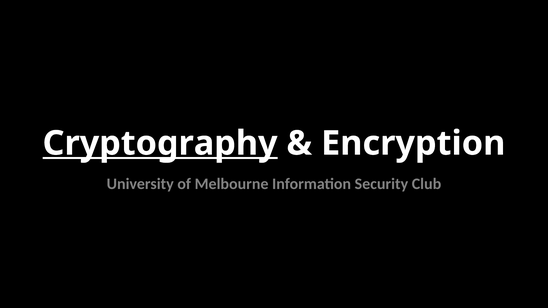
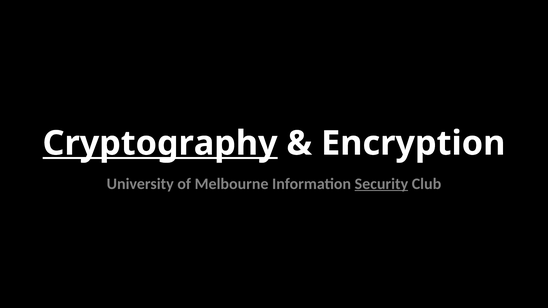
Security underline: none -> present (381, 184)
